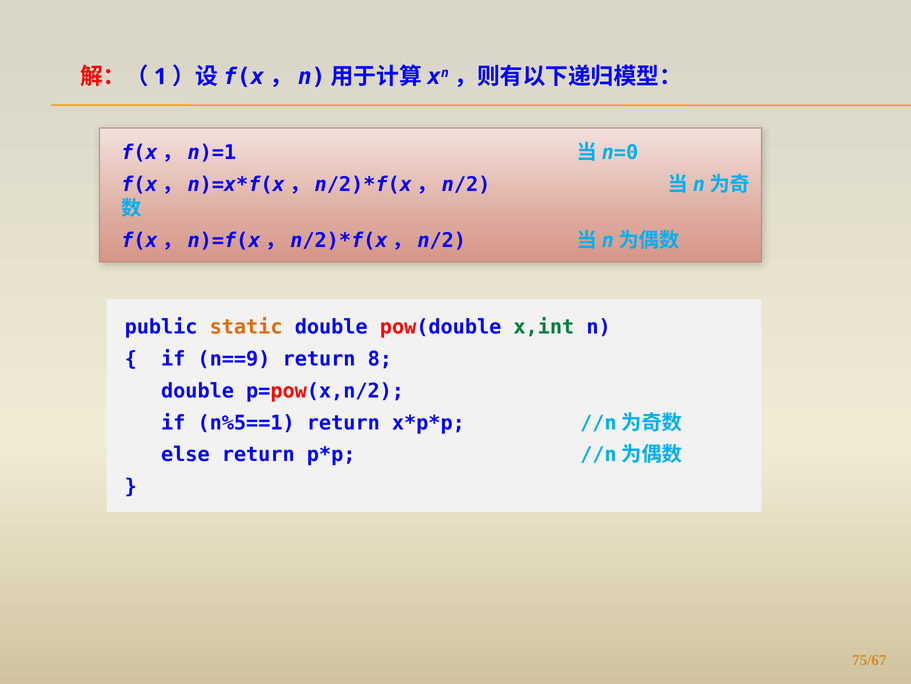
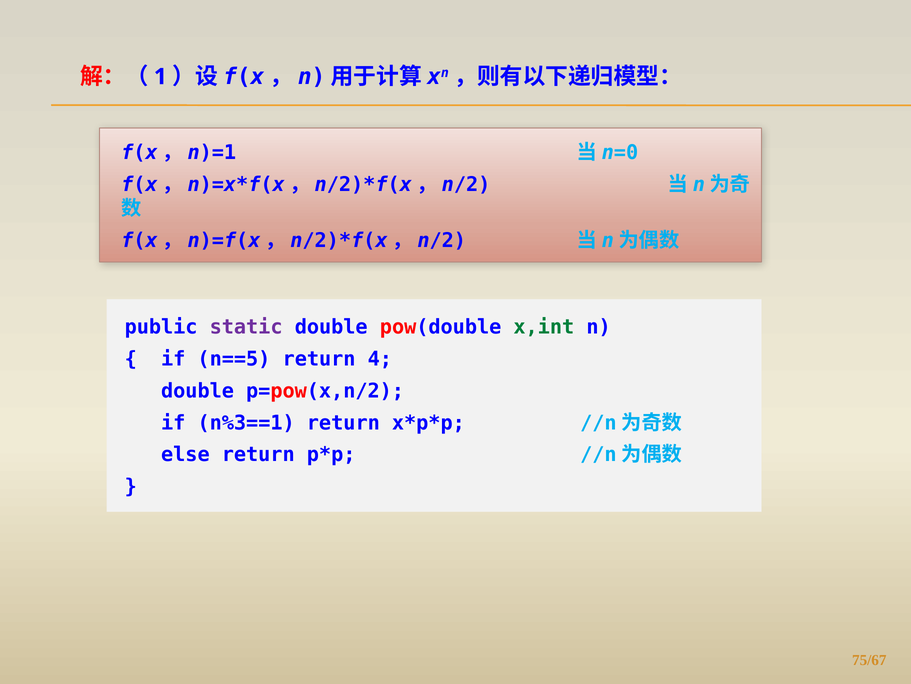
static colour: orange -> purple (246, 327)
n==9: n==9 -> n==5 (234, 359)
8: 8 -> 4 (380, 359)
n%5==1: n%5==1 -> n%3==1 (246, 422)
